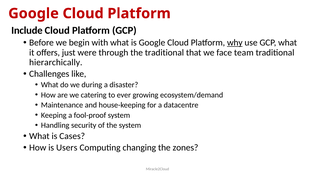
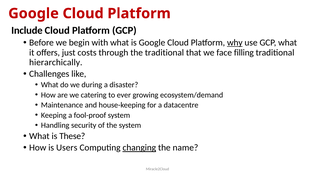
were: were -> costs (87, 53)
team: team -> filling (244, 53)
Cases: Cases -> These (72, 136)
changing underline: none -> present (139, 148)
zones: zones -> name (185, 148)
